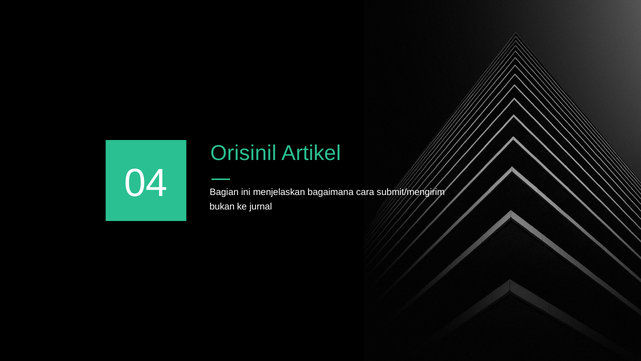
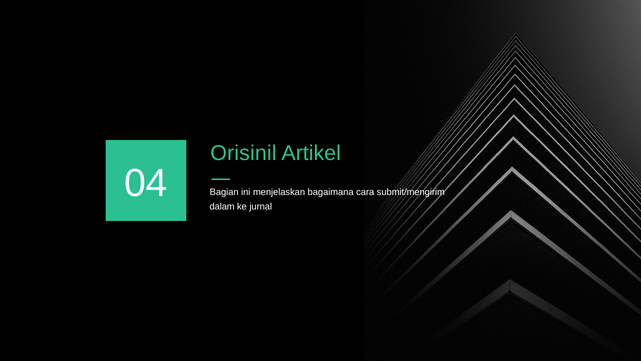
bukan: bukan -> dalam (222, 206)
